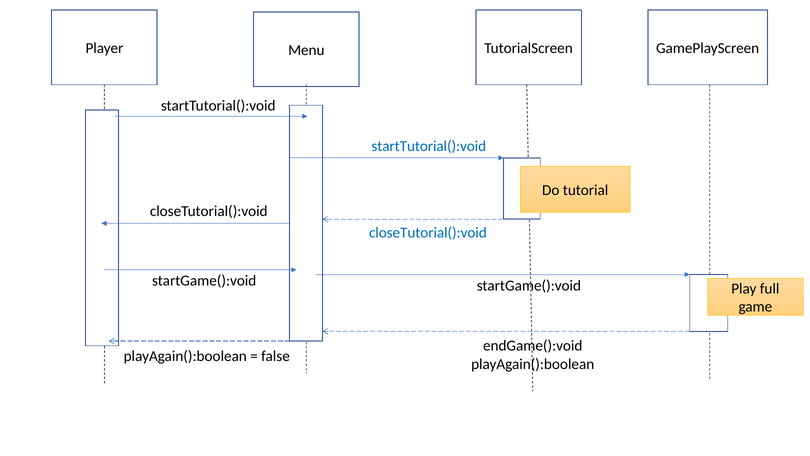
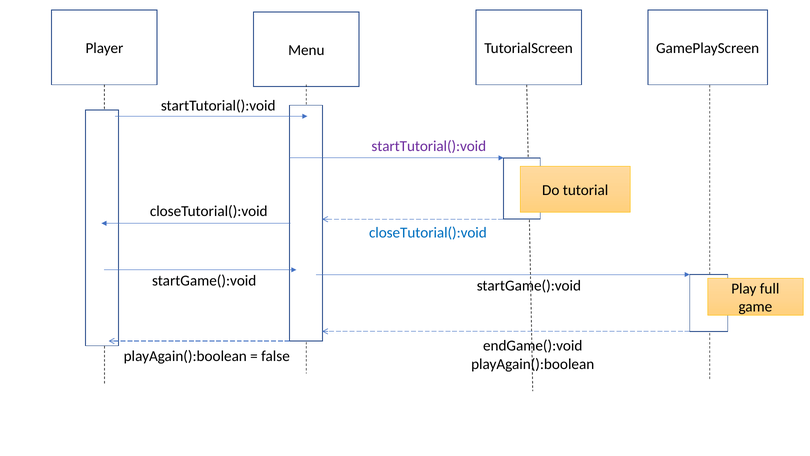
startTutorial():void colour: blue -> purple (429, 146)
